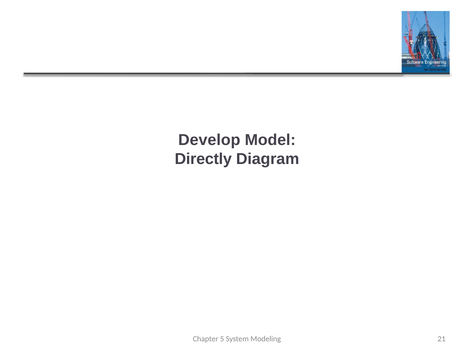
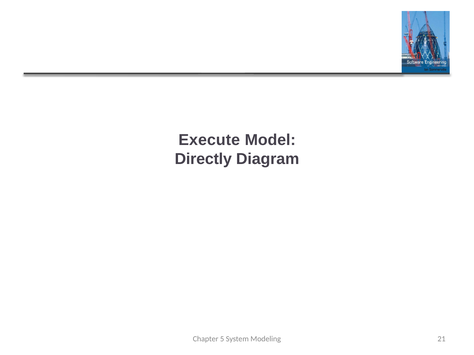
Develop: Develop -> Execute (209, 140)
